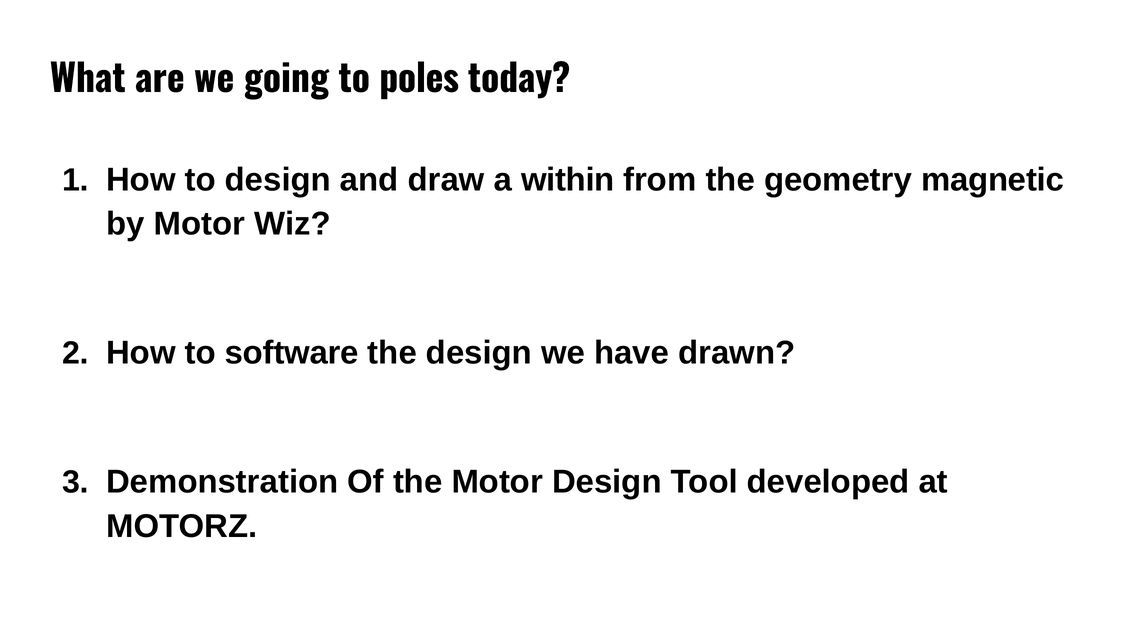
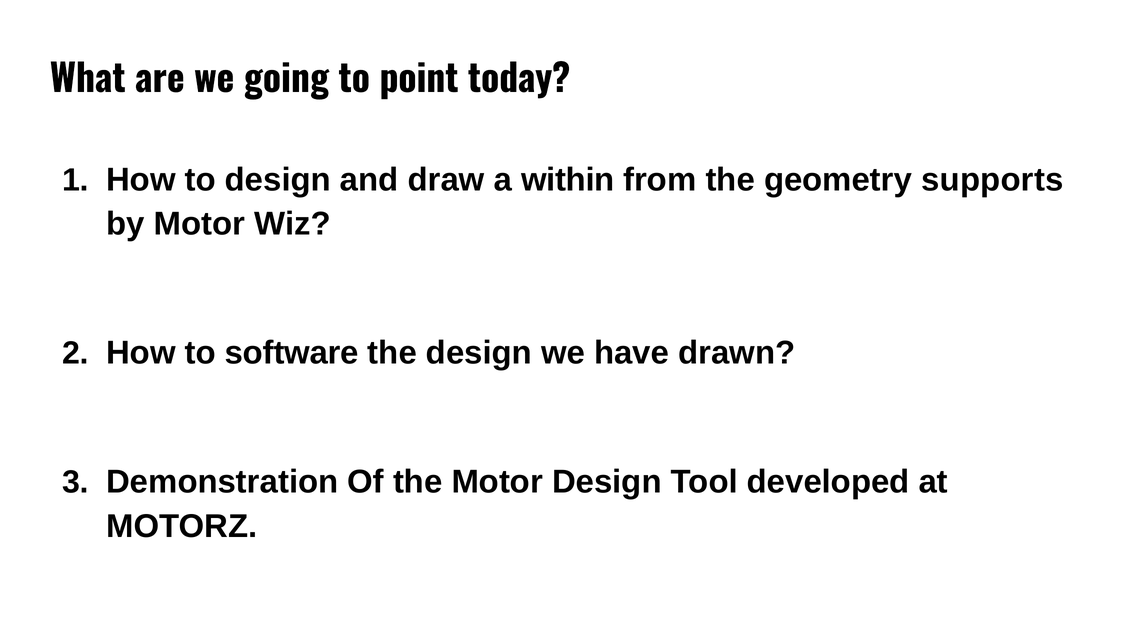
poles: poles -> point (419, 80)
magnetic: magnetic -> supports (992, 180)
